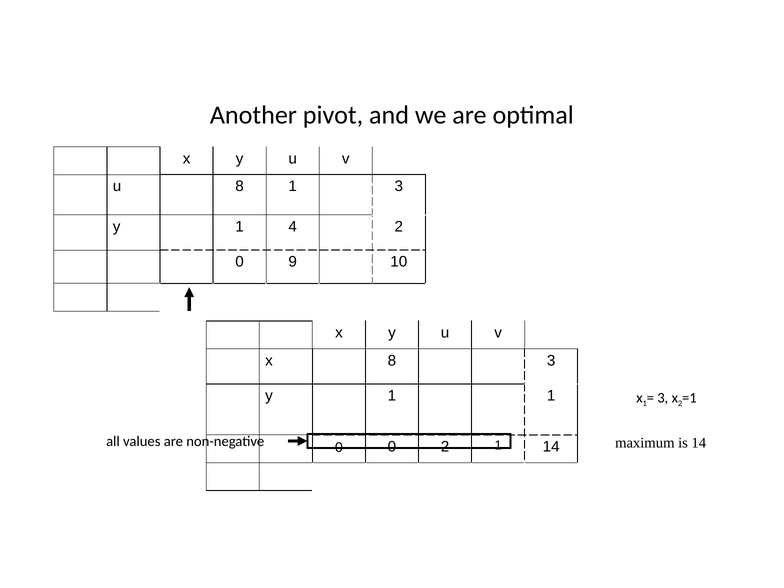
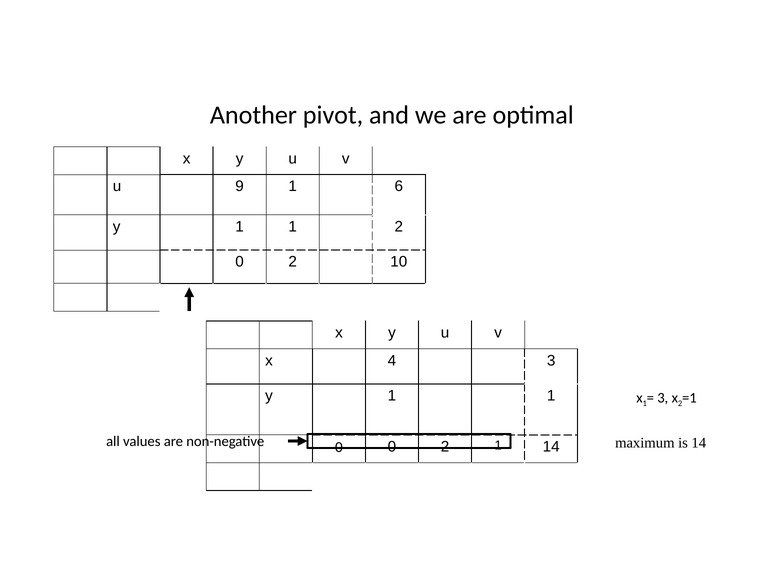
u 8: 8 -> 9 (240, 186)
1 3: 3 -> 6 (399, 186)
4: 4 -> 1 (293, 227)
9: 9 -> 2 (293, 262)
x 8: 8 -> 4 (392, 361)
